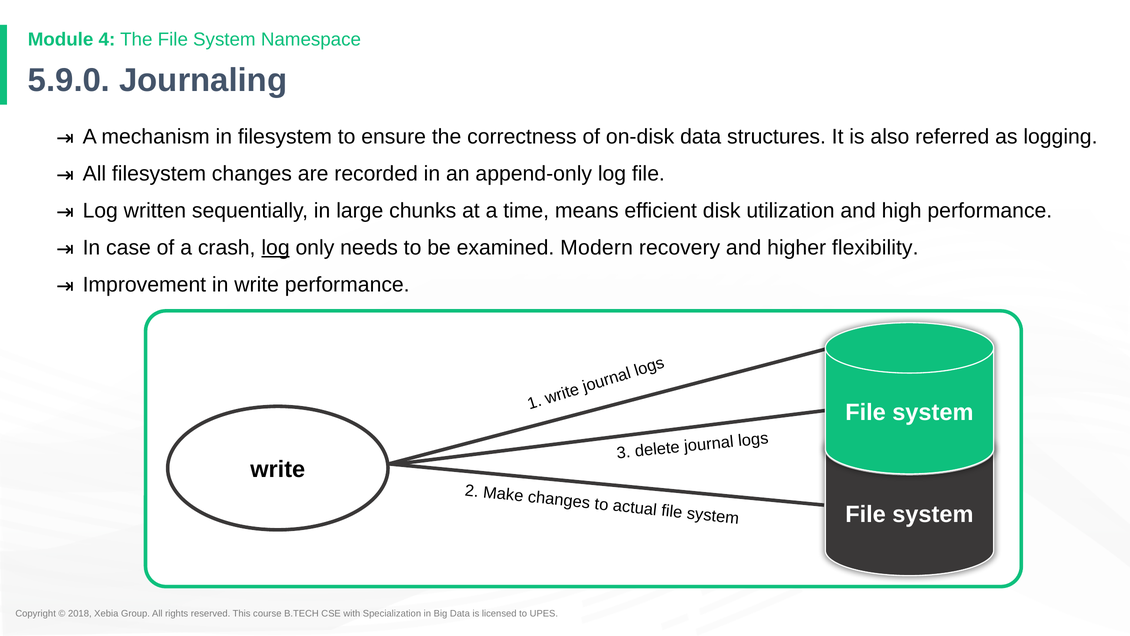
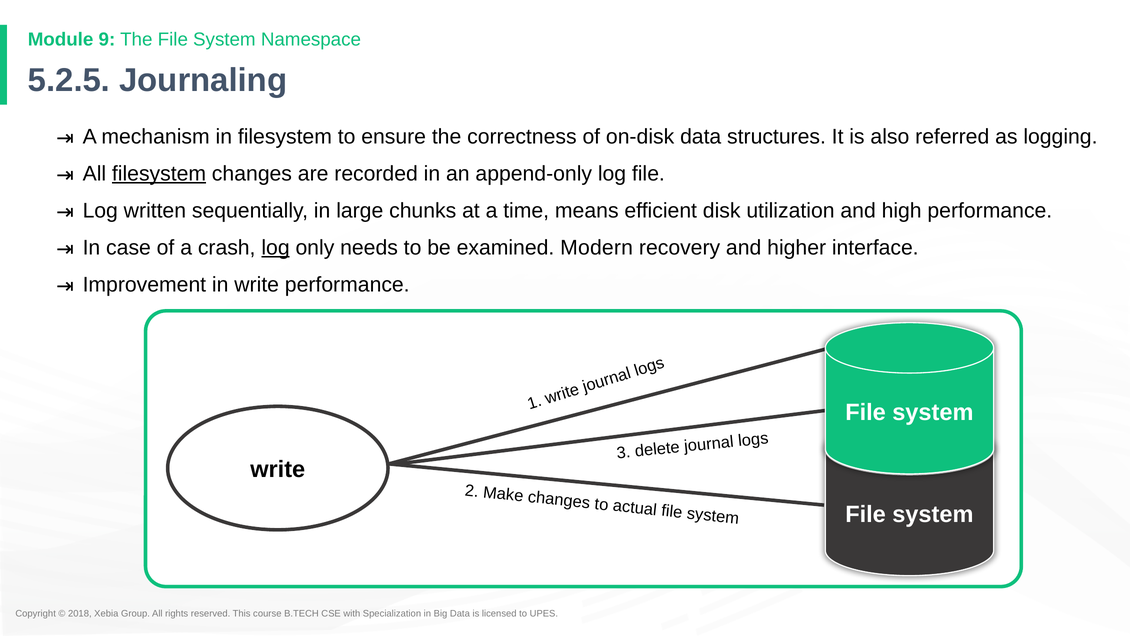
4: 4 -> 9 (107, 40)
5.9.0: 5.9.0 -> 5.2.5 (69, 81)
filesystem underline: none -> present (159, 174)
flexibility: flexibility -> interface (875, 248)
